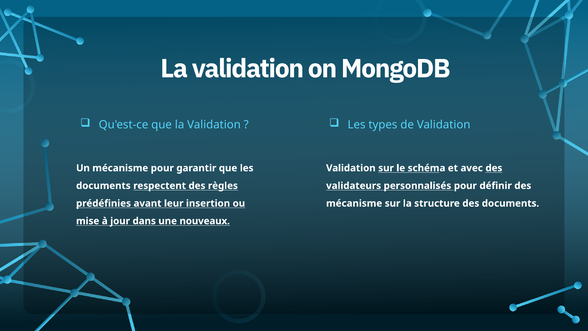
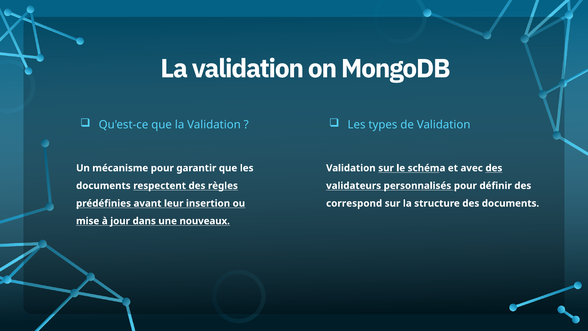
mécanisme: mécanisme -> correspond (354, 203)
